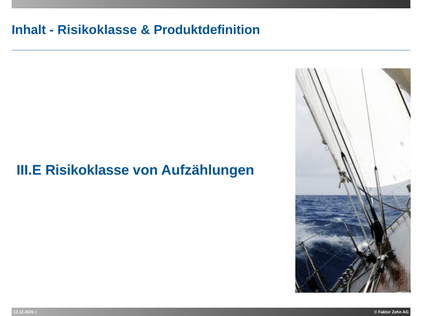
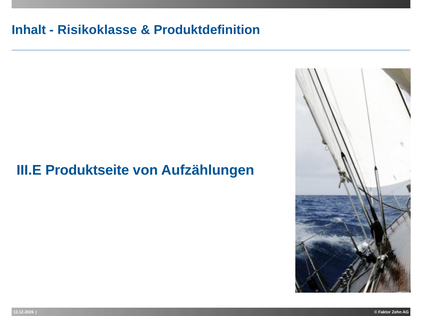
III.E Risikoklasse: Risikoklasse -> Produktseite (87, 171)
